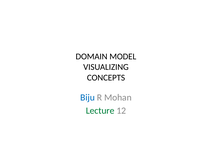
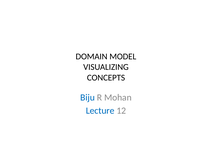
Lecture colour: green -> blue (100, 111)
